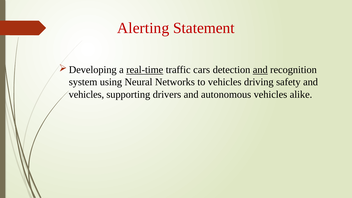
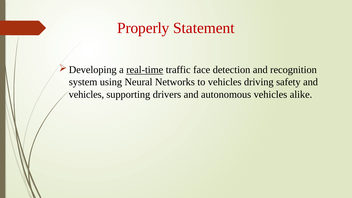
Alerting: Alerting -> Properly (143, 28)
cars: cars -> face (202, 70)
and underline: present -> none (260, 70)
